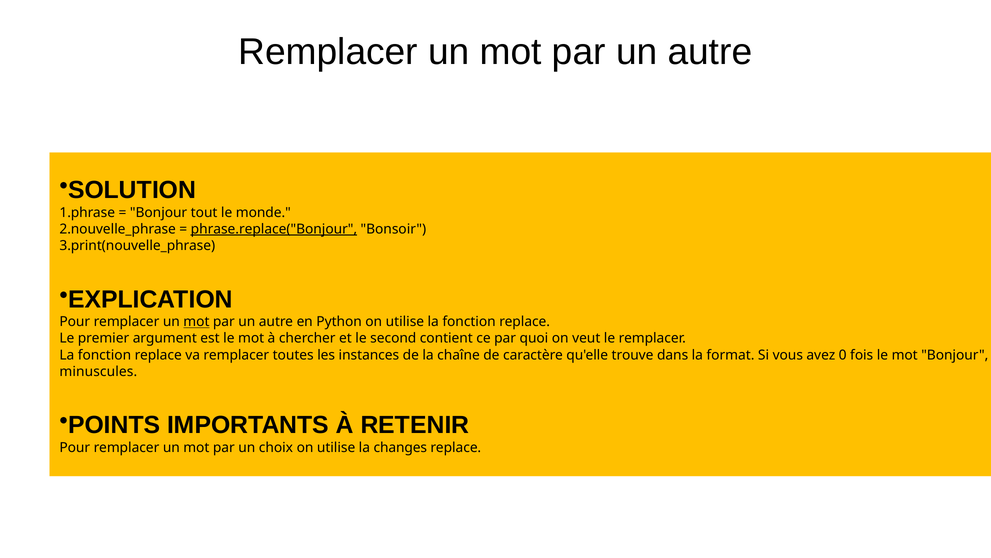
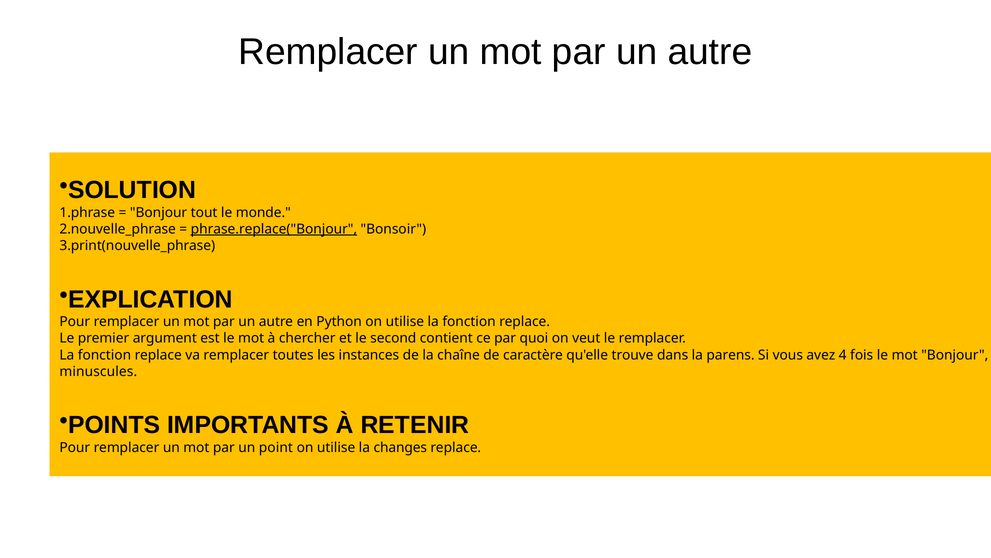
mot underline: present -> none (196, 322)
format: format -> parens (731, 355)
0: 0 -> 4 (843, 355)
choix: choix -> point (276, 447)
